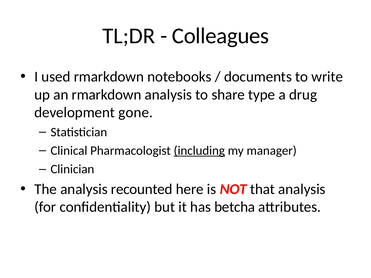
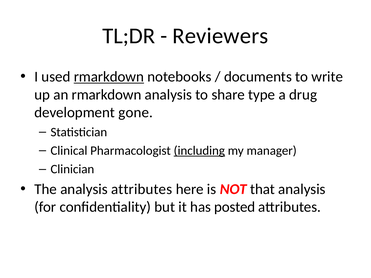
Colleagues: Colleagues -> Reviewers (220, 36)
rmarkdown underline: none -> present (109, 77)
analysis recounted: recounted -> attributes (142, 189)
betcha: betcha -> posted (235, 207)
